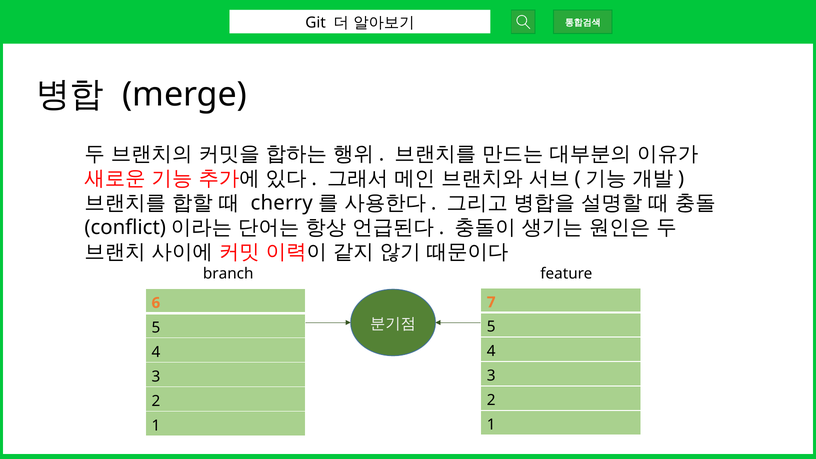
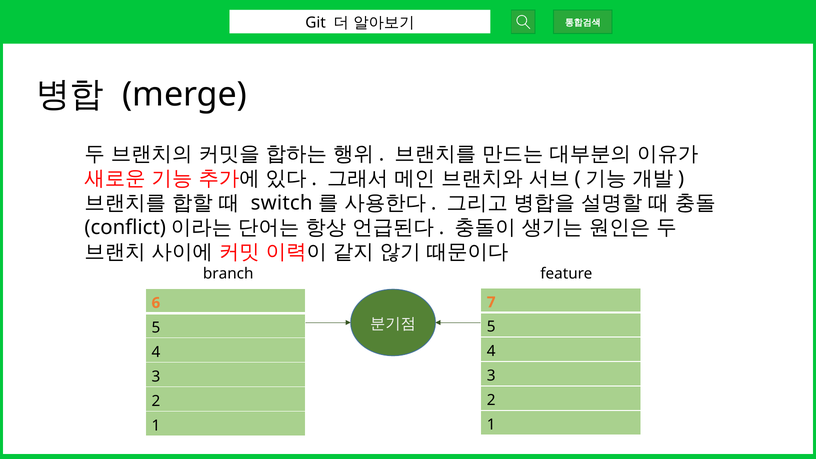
cherry: cherry -> switch (282, 203)
